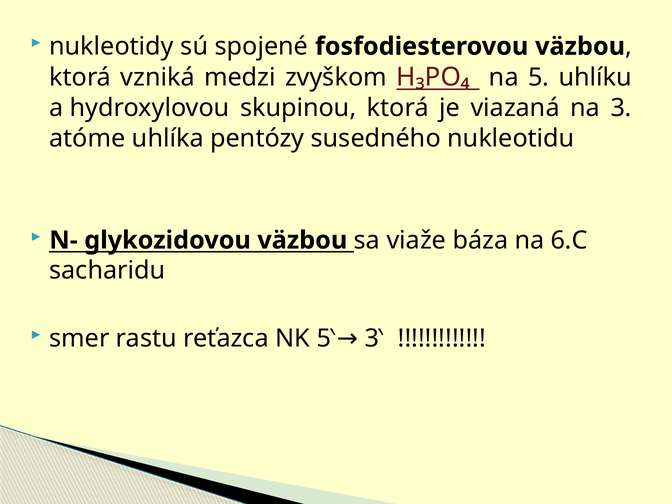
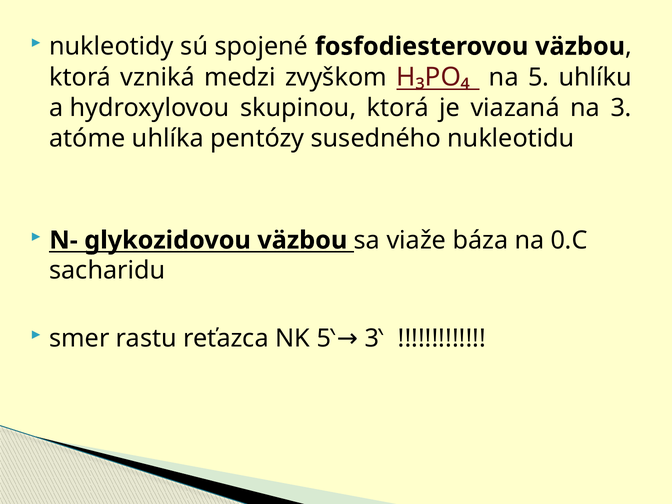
6.C: 6.C -> 0.C (569, 240)
